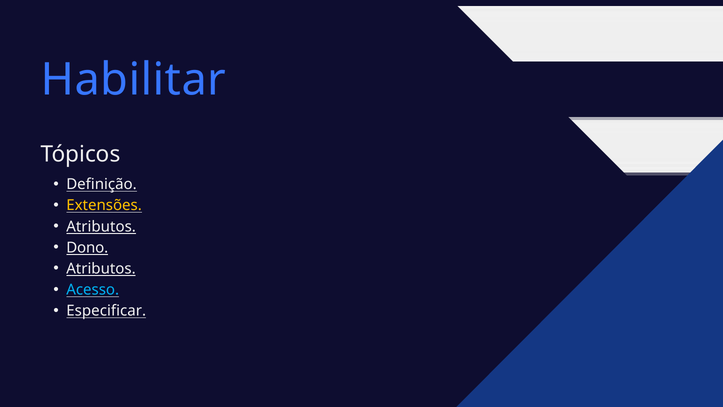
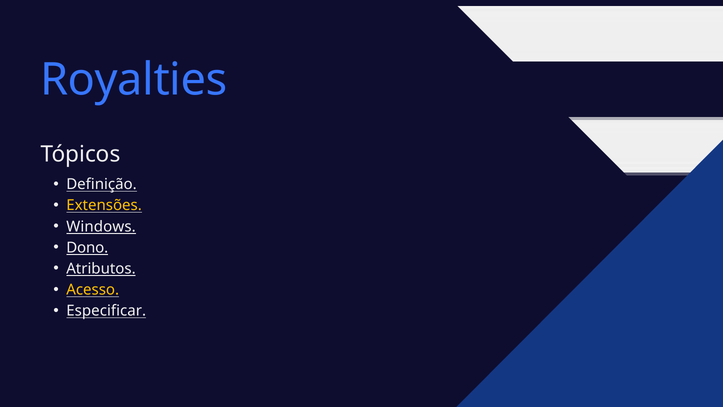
Habilitar: Habilitar -> Royalties (134, 80)
Atributos: Atributos -> Windows (101, 226)
Acesso colour: light blue -> yellow (93, 290)
